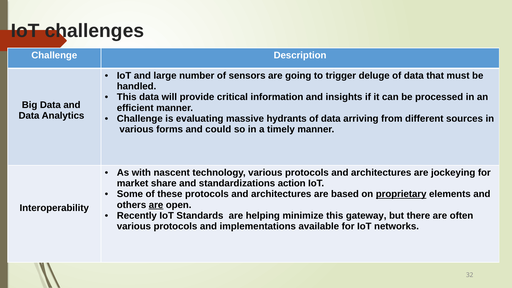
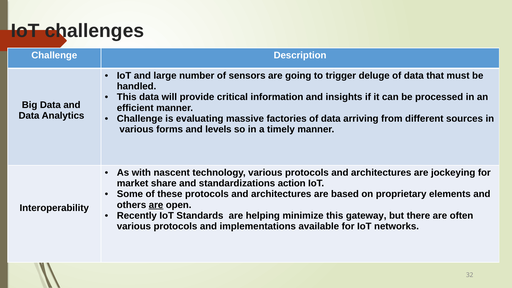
hydrants: hydrants -> factories (287, 119)
could: could -> levels (218, 129)
proprietary underline: present -> none (401, 194)
